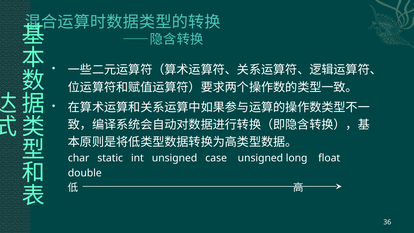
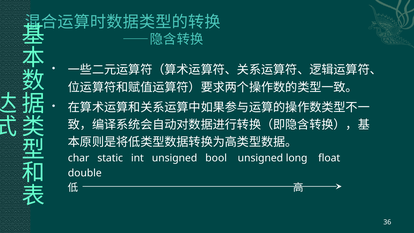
case: case -> bool (216, 158)
